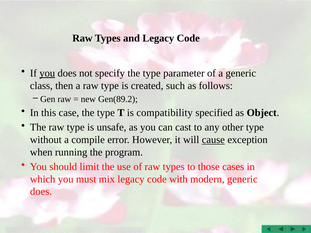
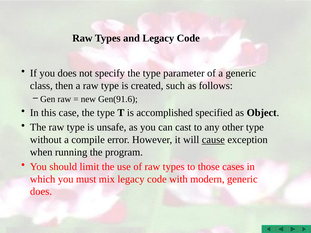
you underline: present -> none (47, 73)
Gen(89.2: Gen(89.2 -> Gen(91.6 (118, 99)
compatibility: compatibility -> accomplished (165, 113)
